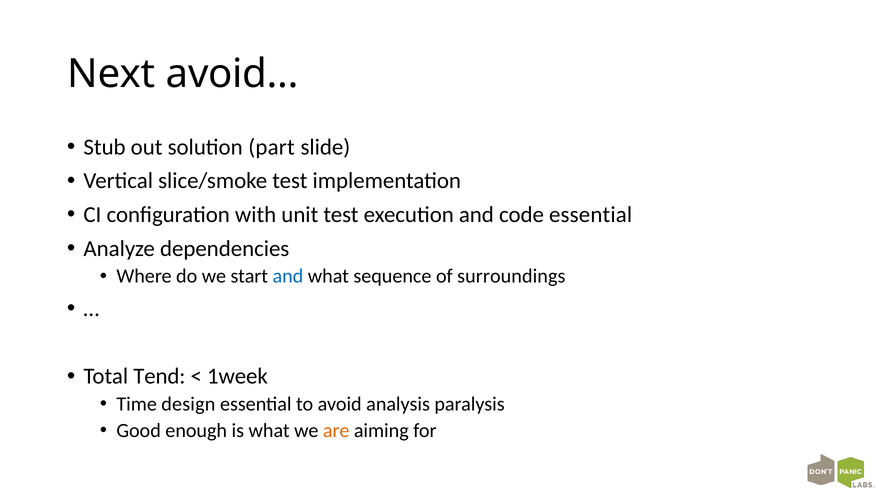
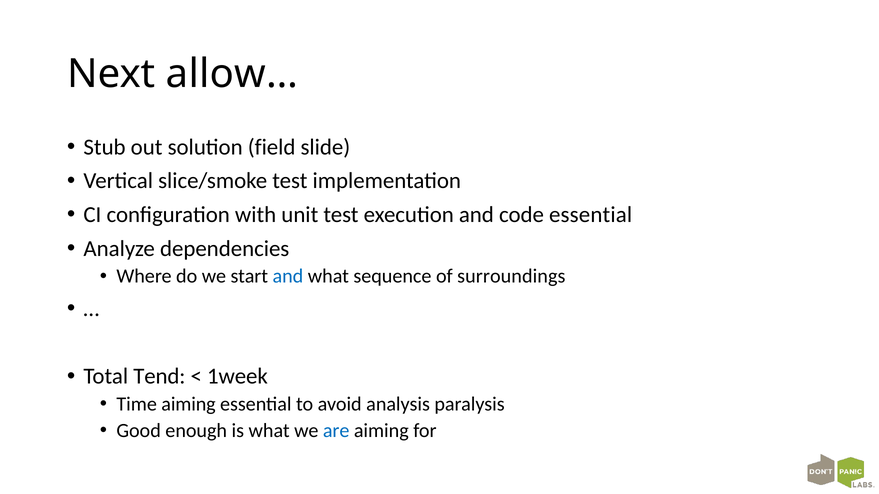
avoid…: avoid… -> allow… (232, 74)
part: part -> field (272, 147)
Time design: design -> aiming (189, 404)
are colour: orange -> blue (336, 431)
